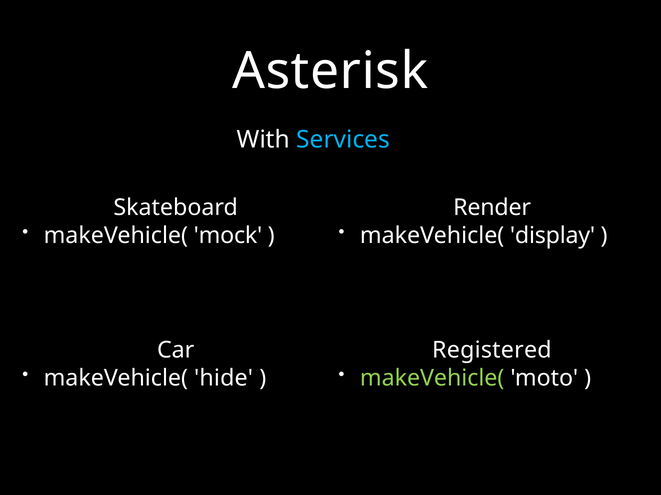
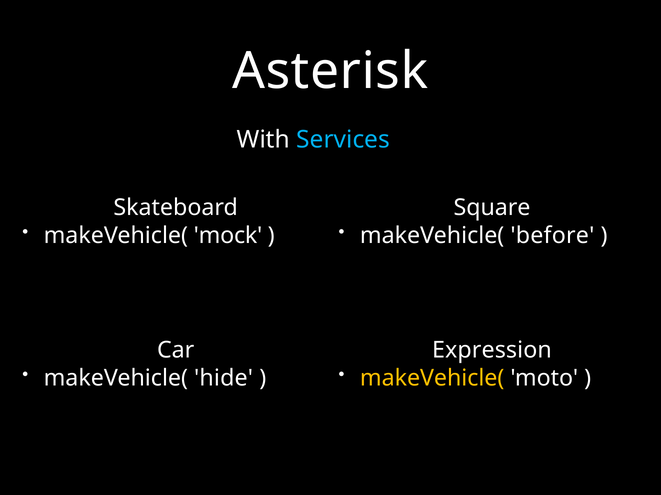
Render: Render -> Square (492, 208)
display: display -> before (552, 236)
Registered: Registered -> Expression (492, 351)
makeVehicle( colour: light green -> yellow (432, 378)
